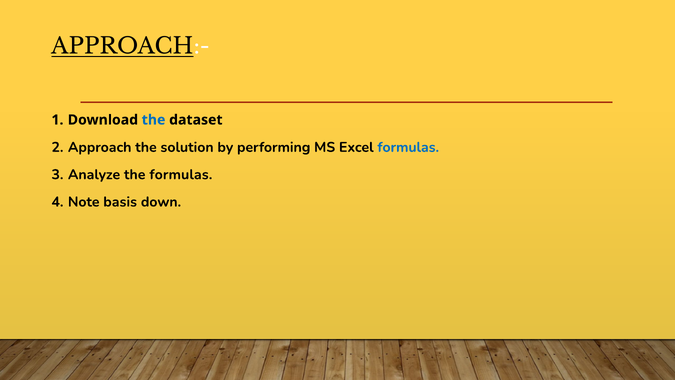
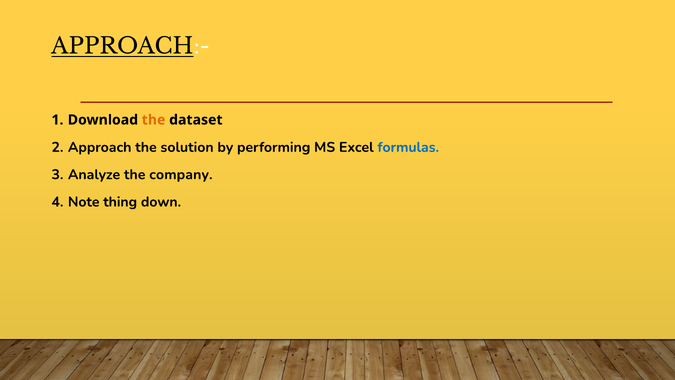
the colour: blue -> orange (154, 120)
the formulas: formulas -> company (181, 174)
basis: basis -> thing (120, 202)
